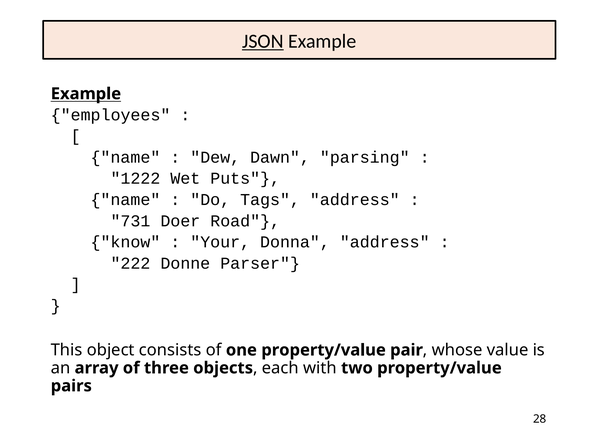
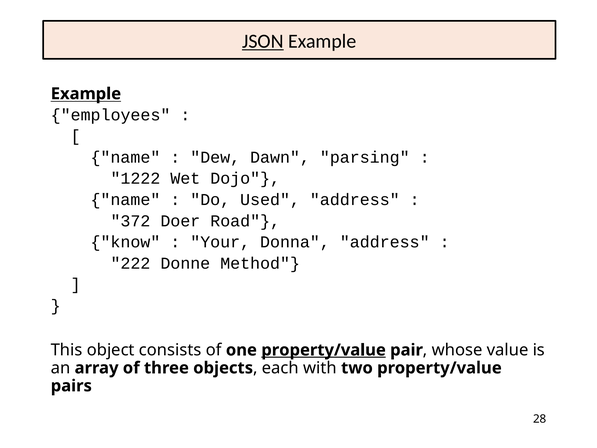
Puts: Puts -> Dojo (245, 178)
Tags: Tags -> Used (270, 200)
731: 731 -> 372 (130, 221)
Parser: Parser -> Method (260, 263)
property/value underline: none -> present (324, 350)
